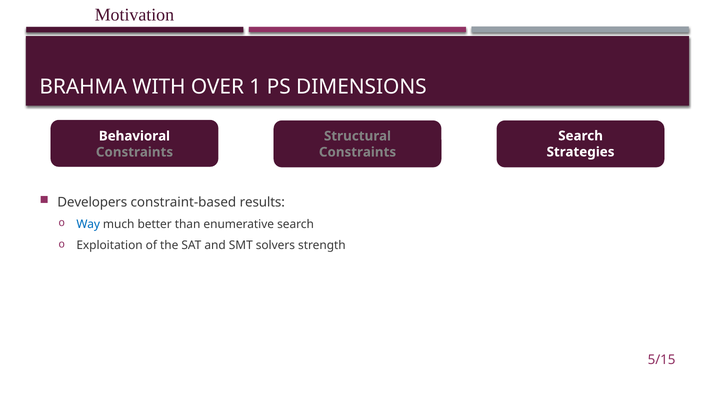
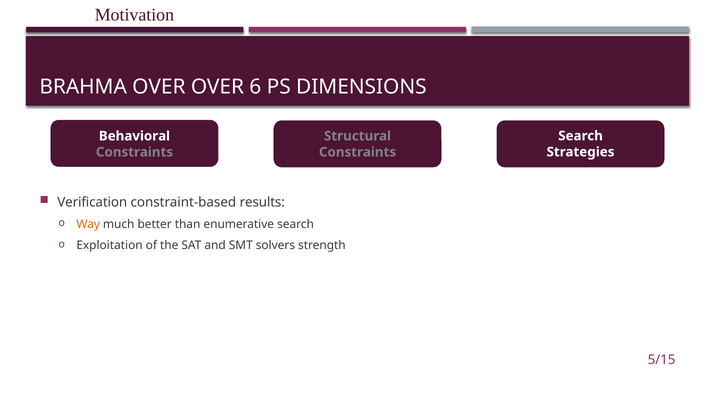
BRAHMA WITH: WITH -> OVER (159, 87)
1: 1 -> 6 (255, 87)
Developers: Developers -> Verification (92, 202)
Way colour: blue -> orange (88, 224)
